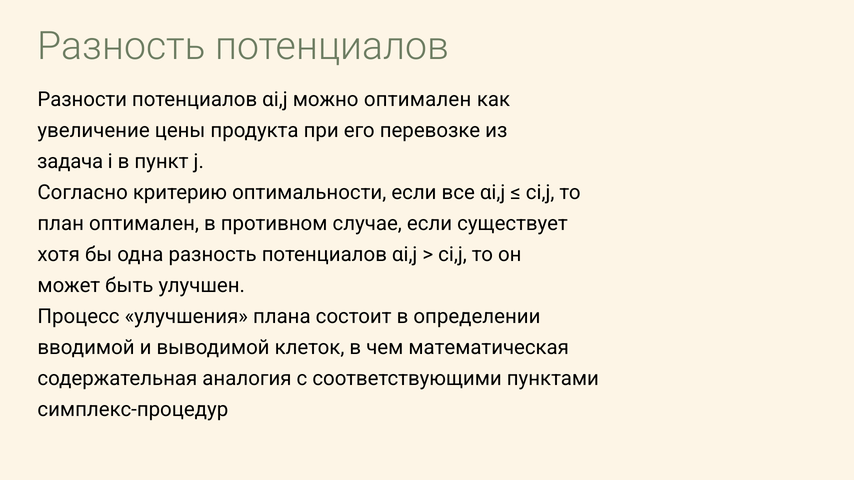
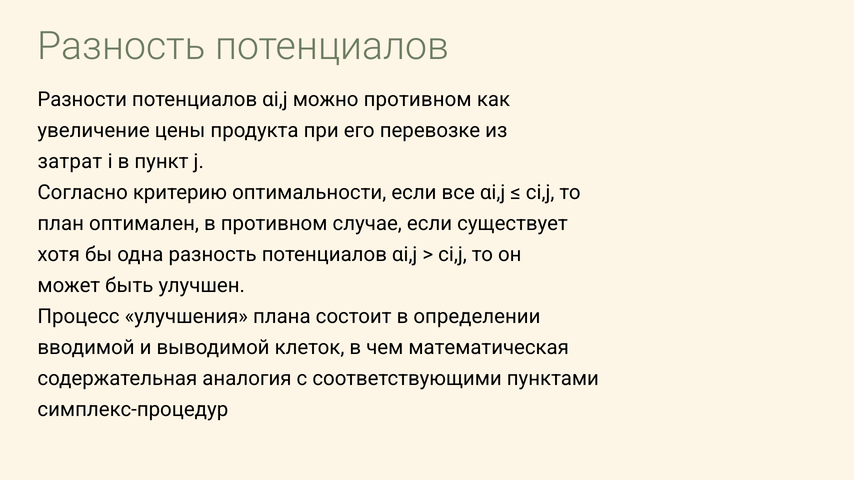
можно оптимален: оптимален -> противном (418, 100)
задача: задача -> затрат (70, 162)
